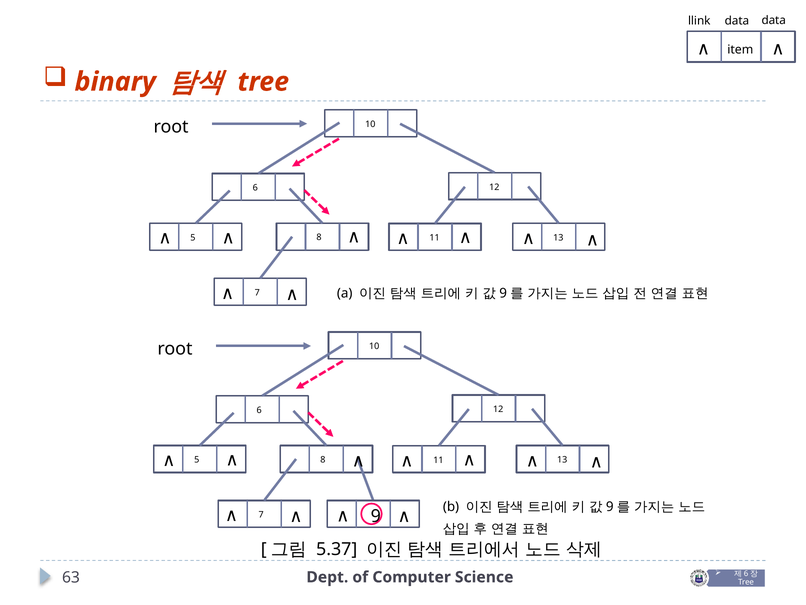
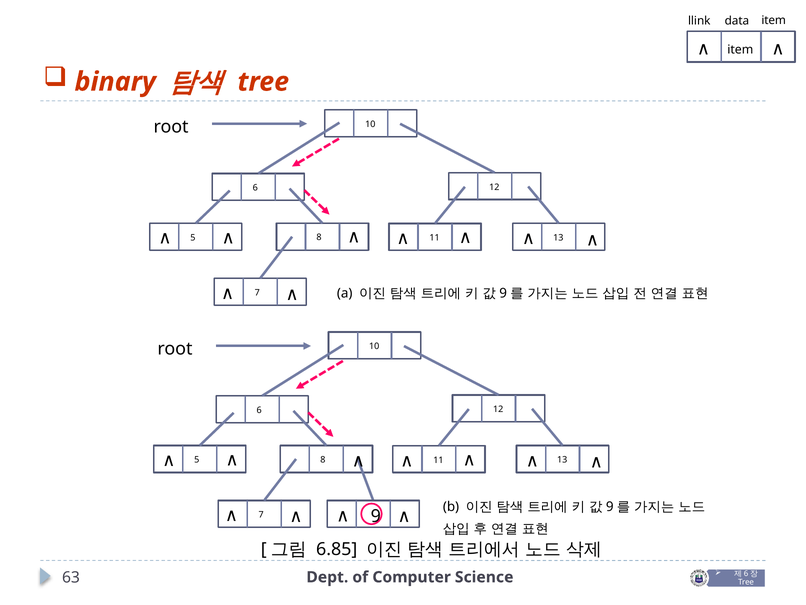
data: data -> item (774, 21)
5.37: 5.37 -> 6.85 (337, 549)
